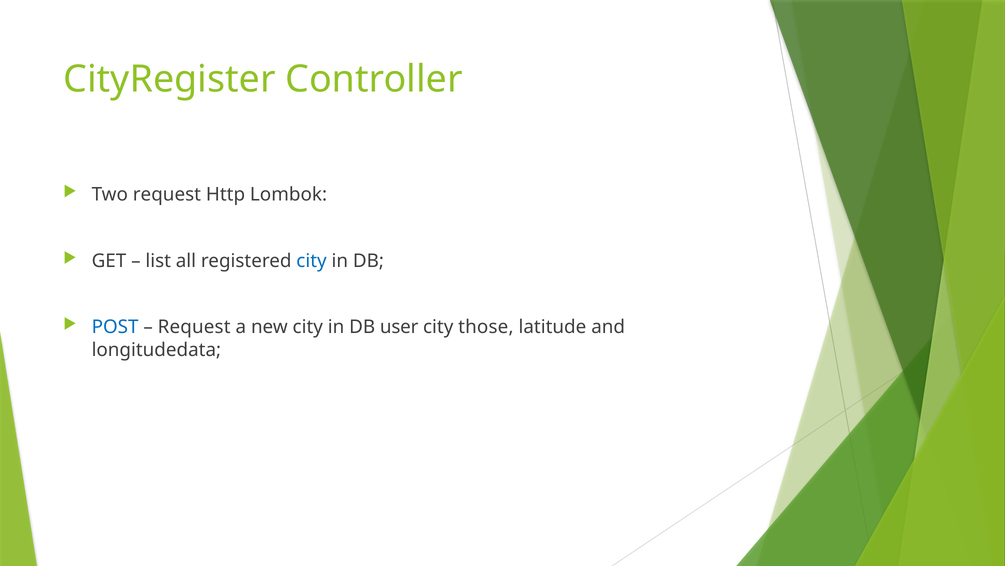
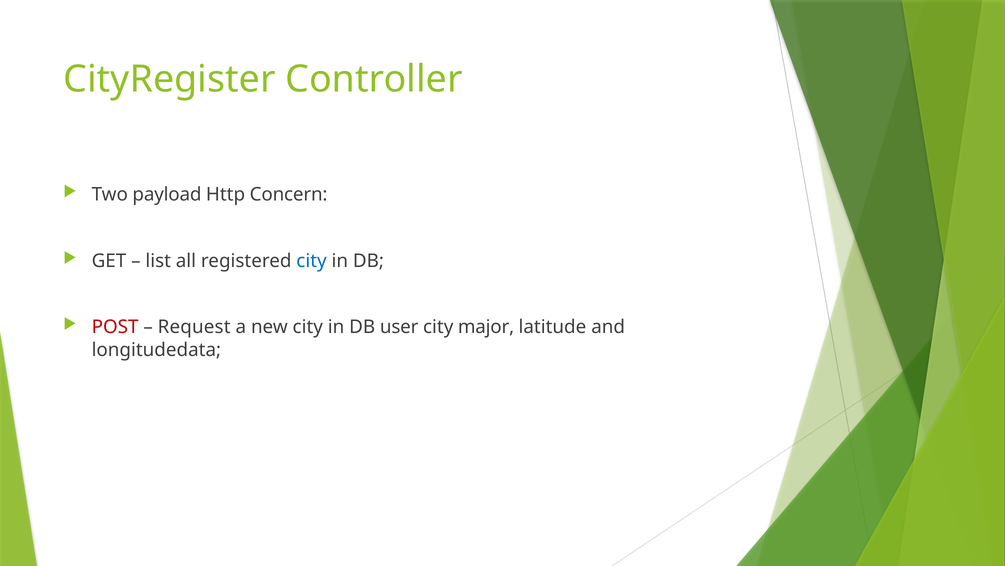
Two request: request -> payload (167, 195)
Lombok: Lombok -> Concern (289, 195)
POST colour: blue -> red (115, 327)
those: those -> major (486, 327)
